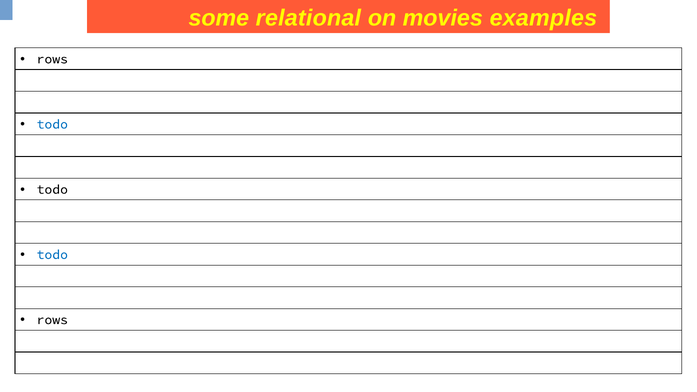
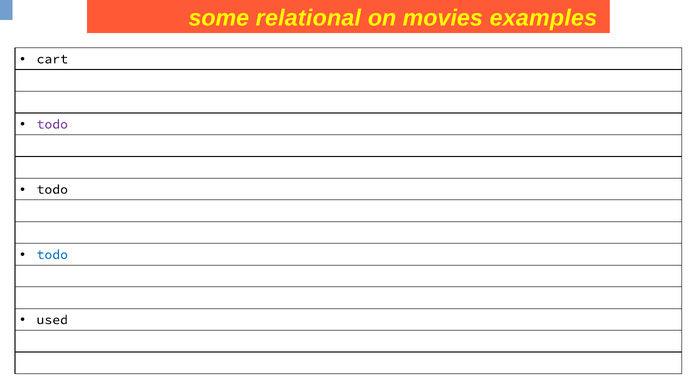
rows: rows -> cart (52, 59)
todo colour: blue -> purple (52, 124)
rows: rows -> used (52, 320)
